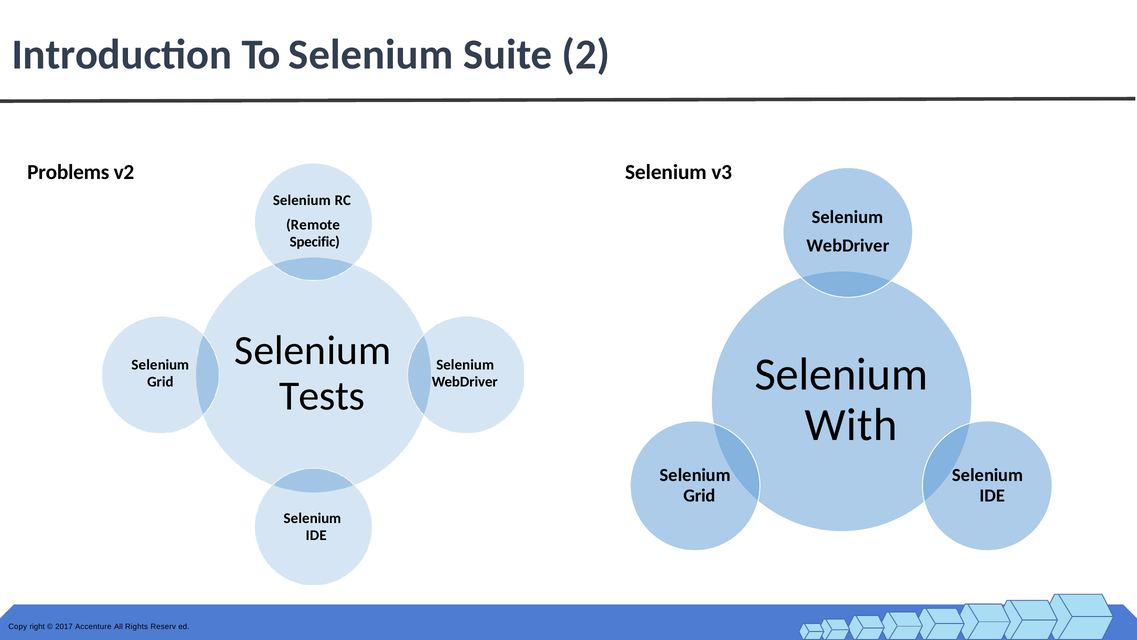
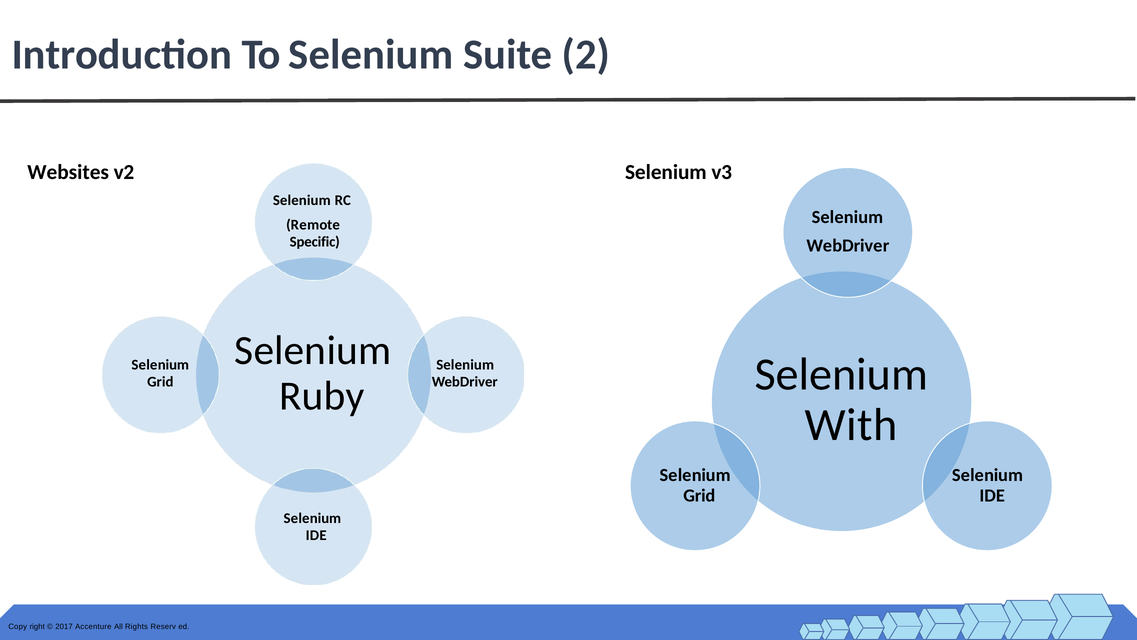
Problems: Problems -> Websites (68, 172)
Tests: Tests -> Ruby (322, 396)
